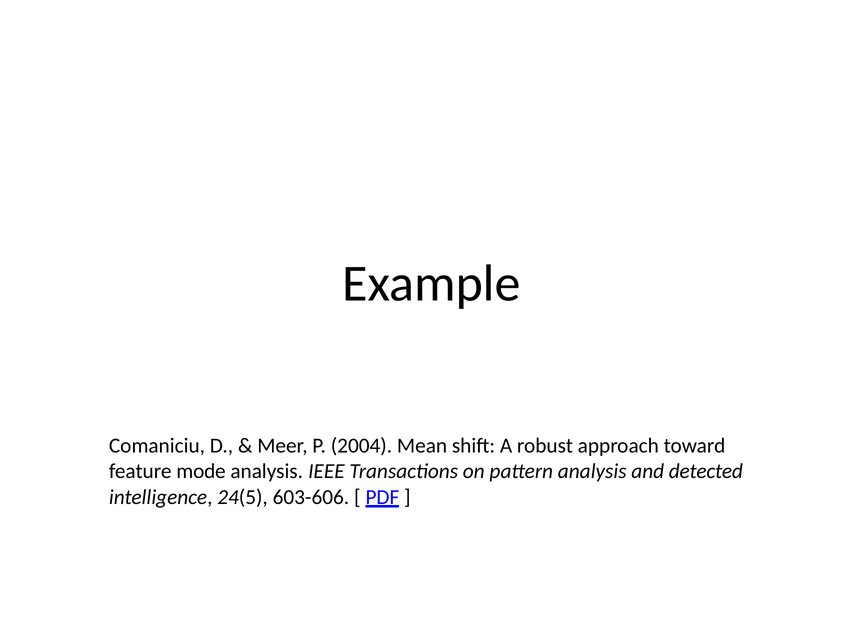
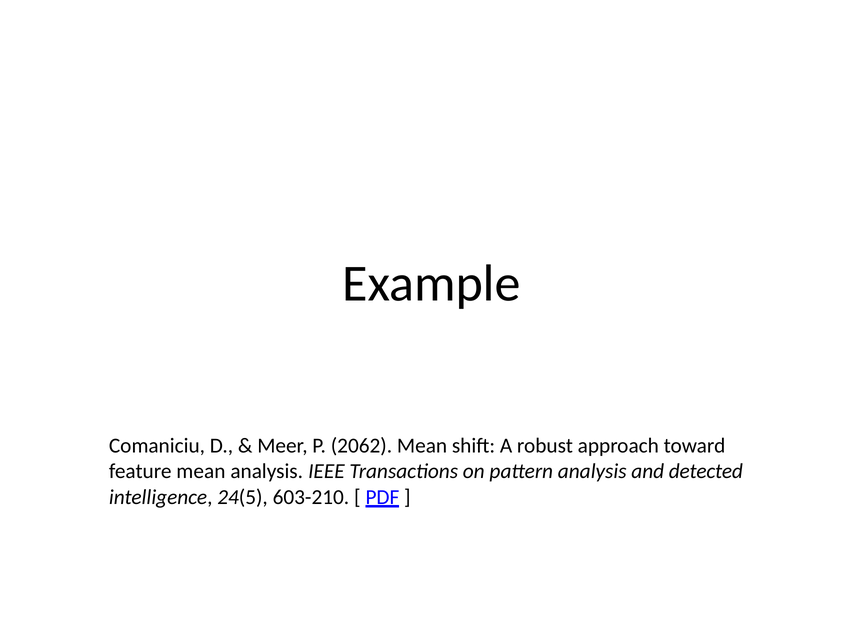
2004: 2004 -> 2062 (361, 446)
feature mode: mode -> mean (201, 471)
603-606: 603-606 -> 603-210 (311, 497)
